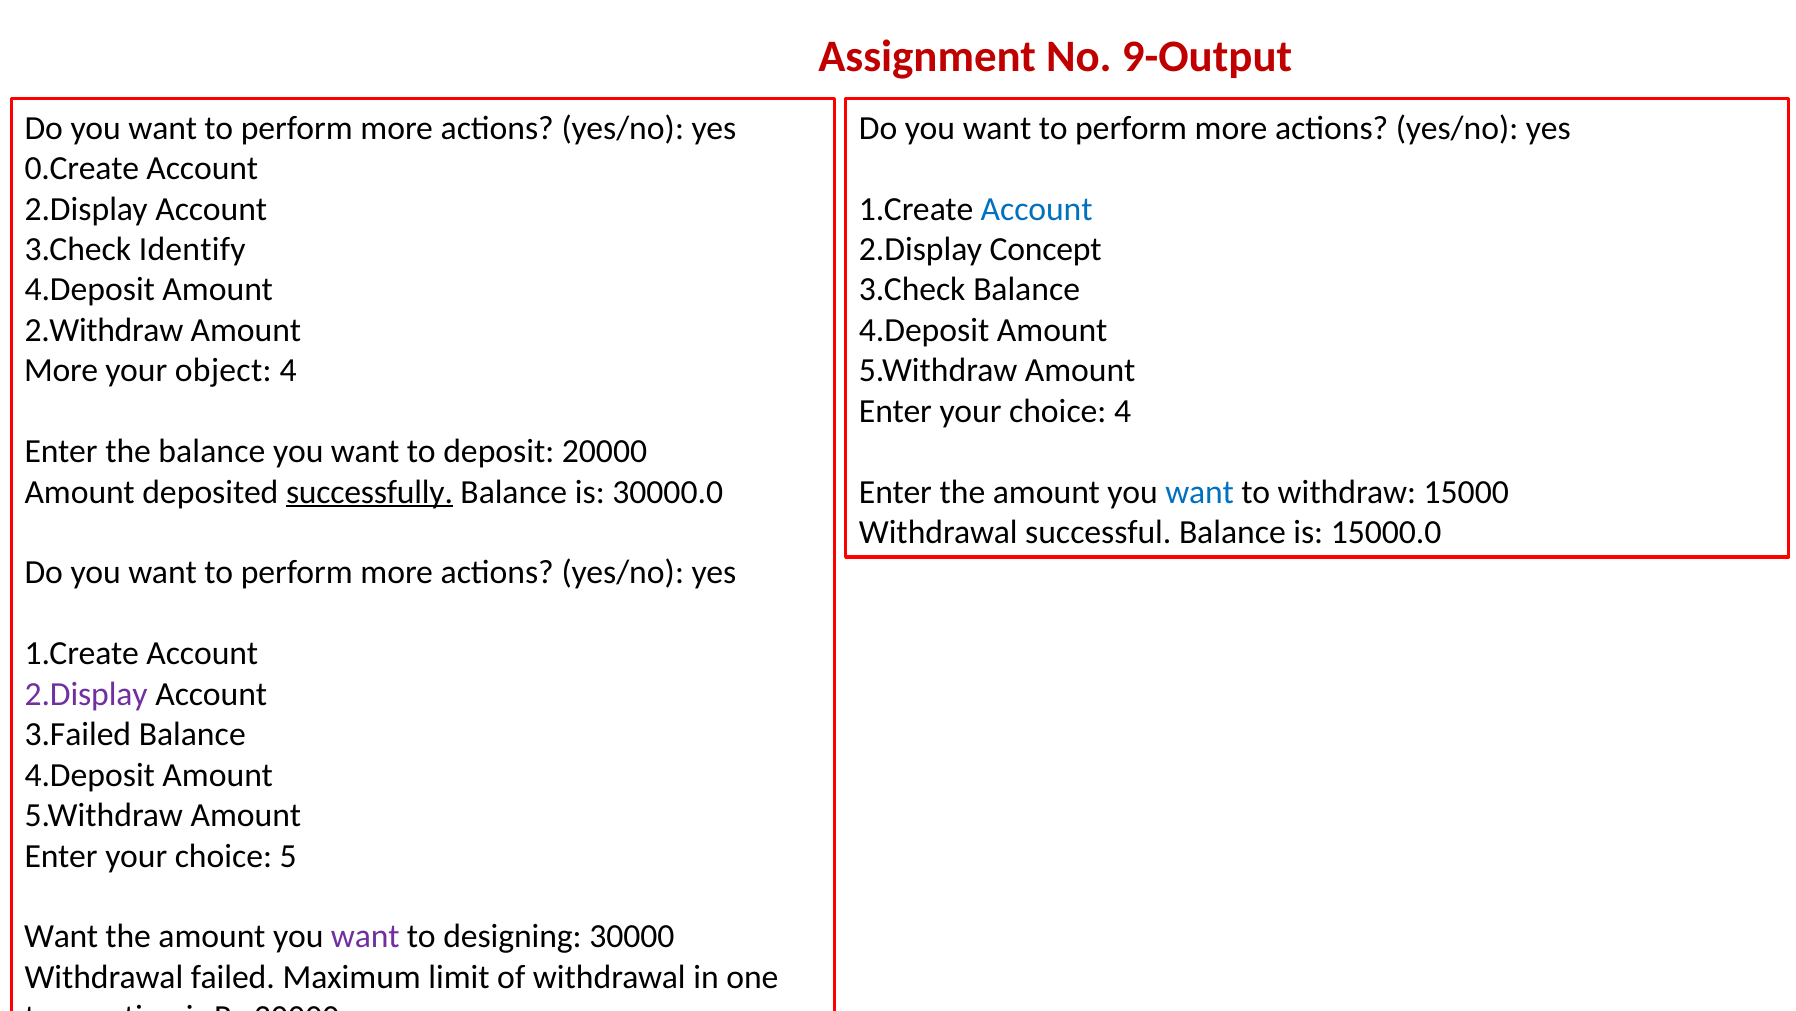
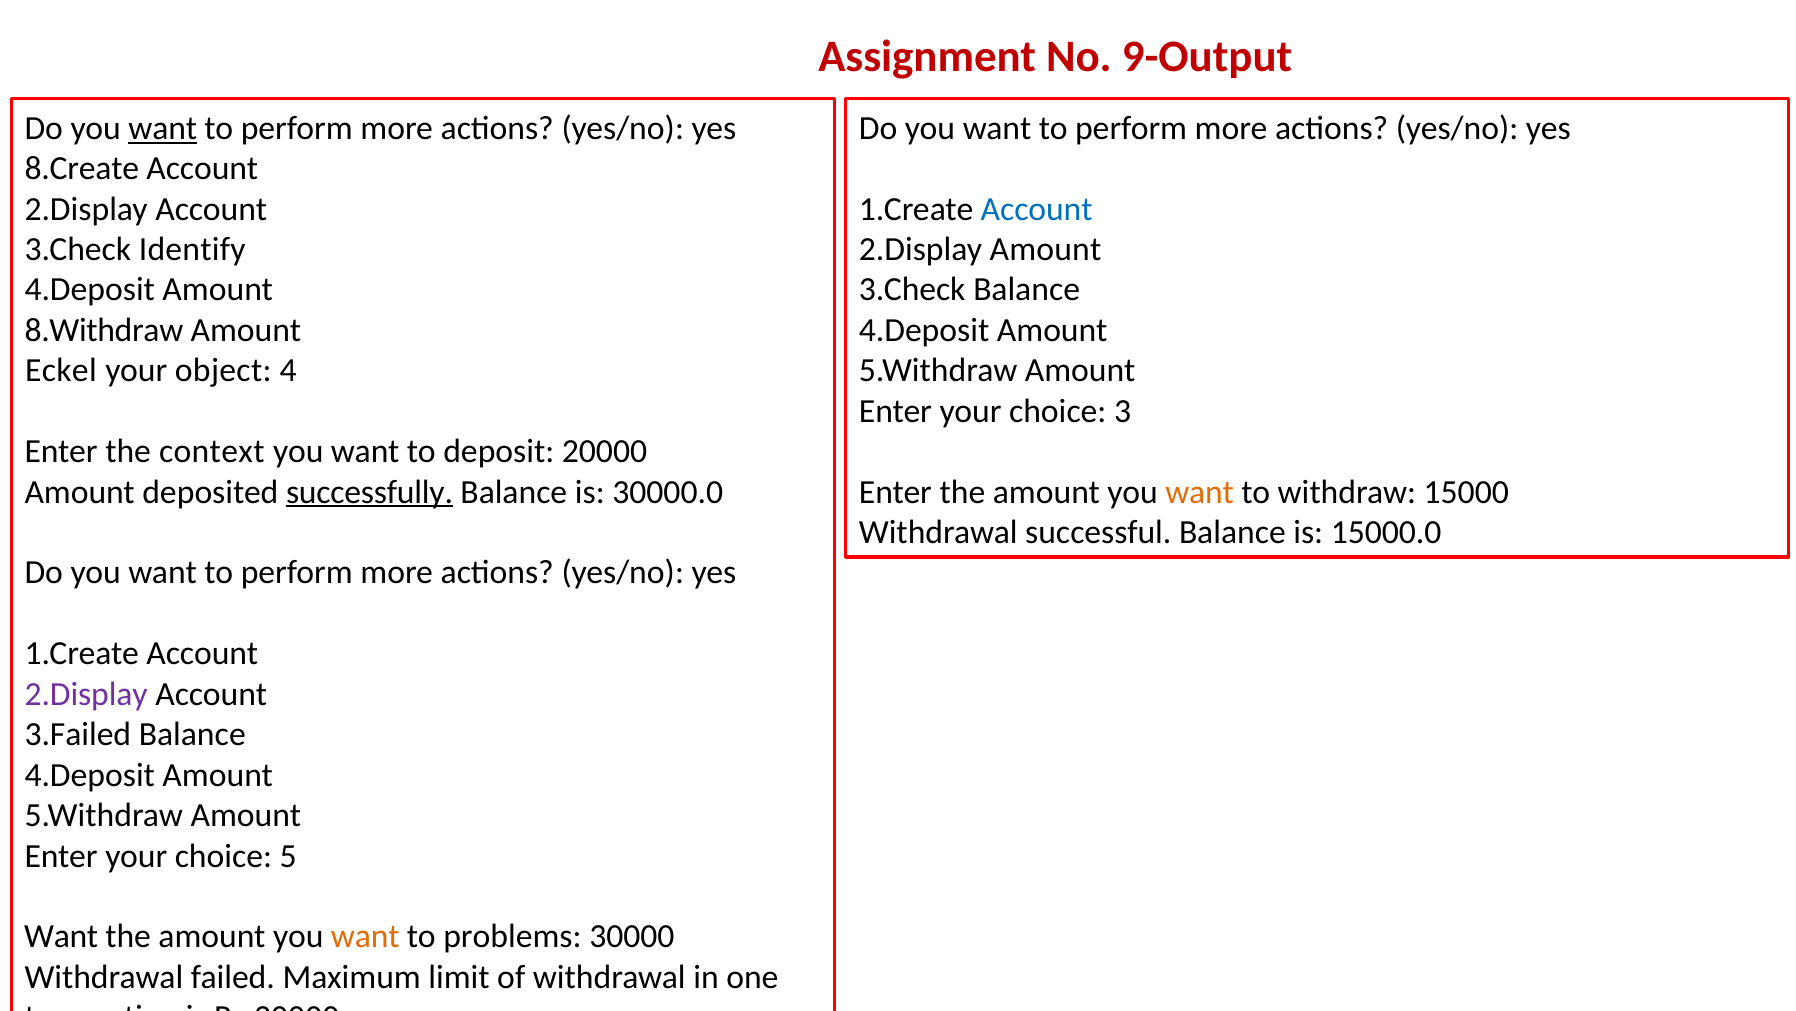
want underline: none -> present (163, 128)
0.Create: 0.Create -> 8.Create (82, 168)
2.Display Concept: Concept -> Amount (1045, 249)
2.Withdraw: 2.Withdraw -> 8.Withdraw (104, 330)
More: More -> Eckel (61, 370)
choice 4: 4 -> 3 (1123, 411)
the balance: balance -> context (212, 451)
want colour: blue -> orange (1200, 492)
want colour: purple -> orange (365, 936)
designing: designing -> problems (512, 936)
